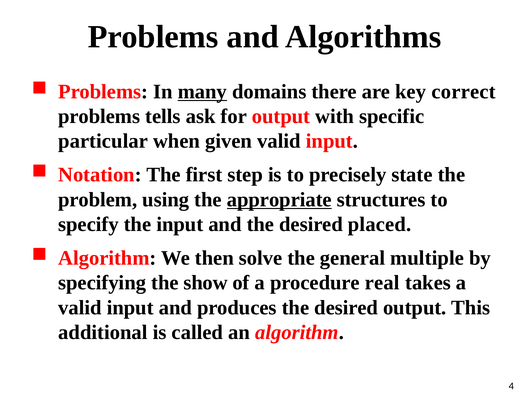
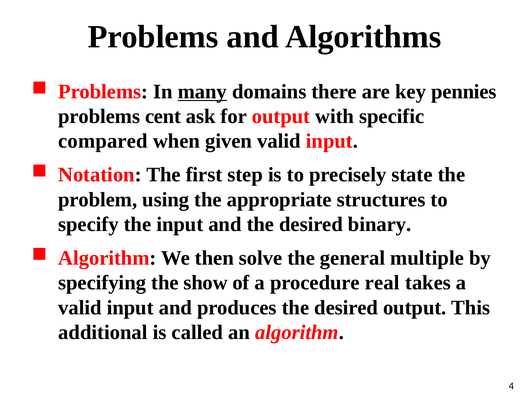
correct: correct -> pennies (464, 91)
tells: tells -> cent (163, 116)
particular: particular -> compared (103, 141)
appropriate underline: present -> none (279, 199)
placed: placed -> binary (380, 224)
